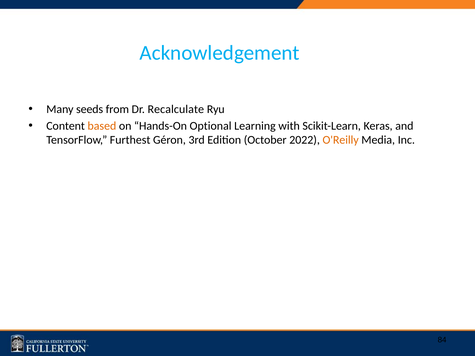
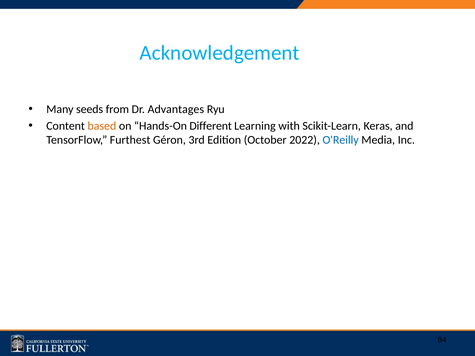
Recalculate: Recalculate -> Advantages (176, 109)
Optional: Optional -> Different (211, 126)
O'Reilly colour: orange -> blue (341, 140)
